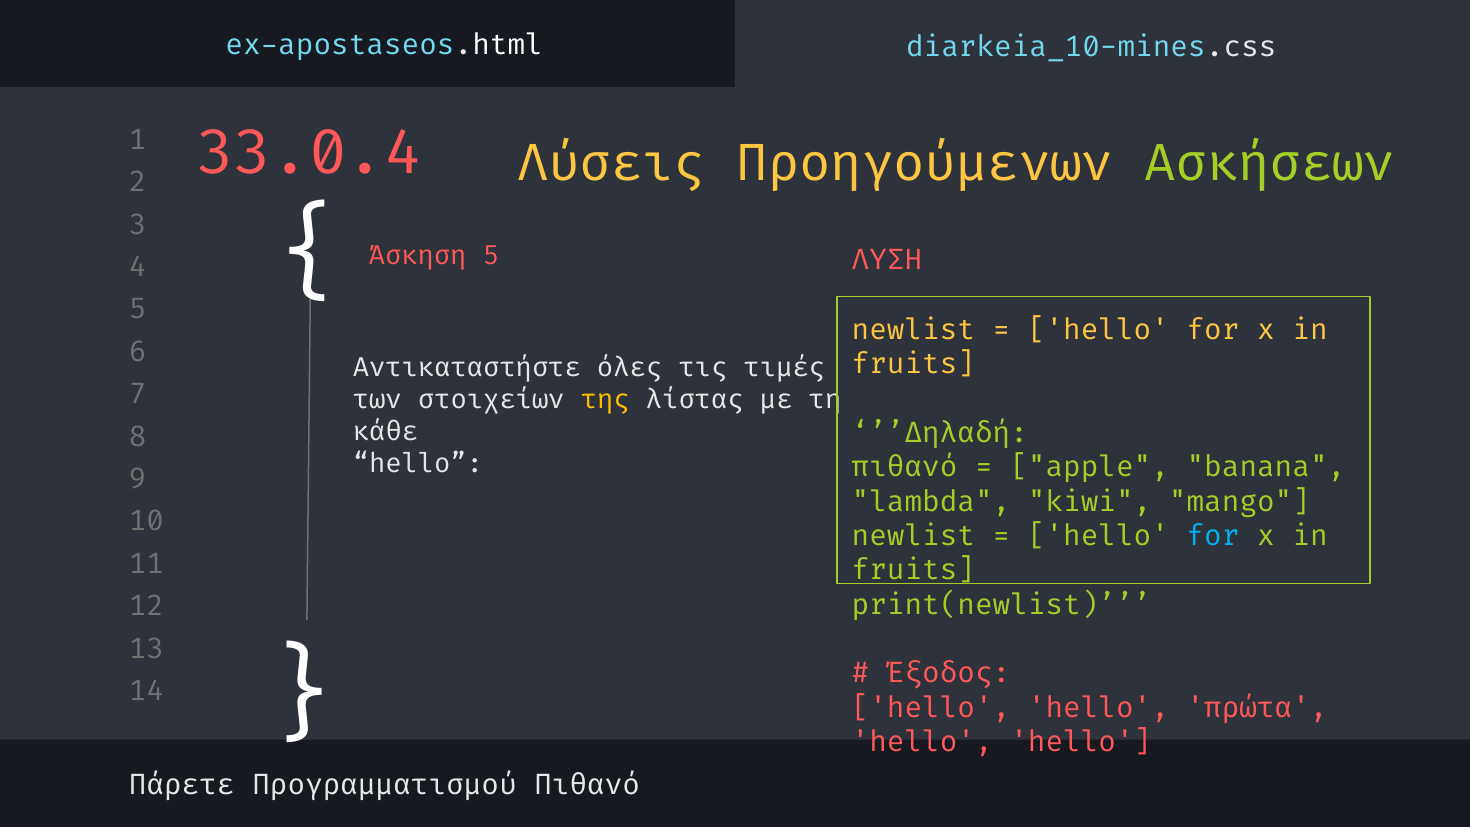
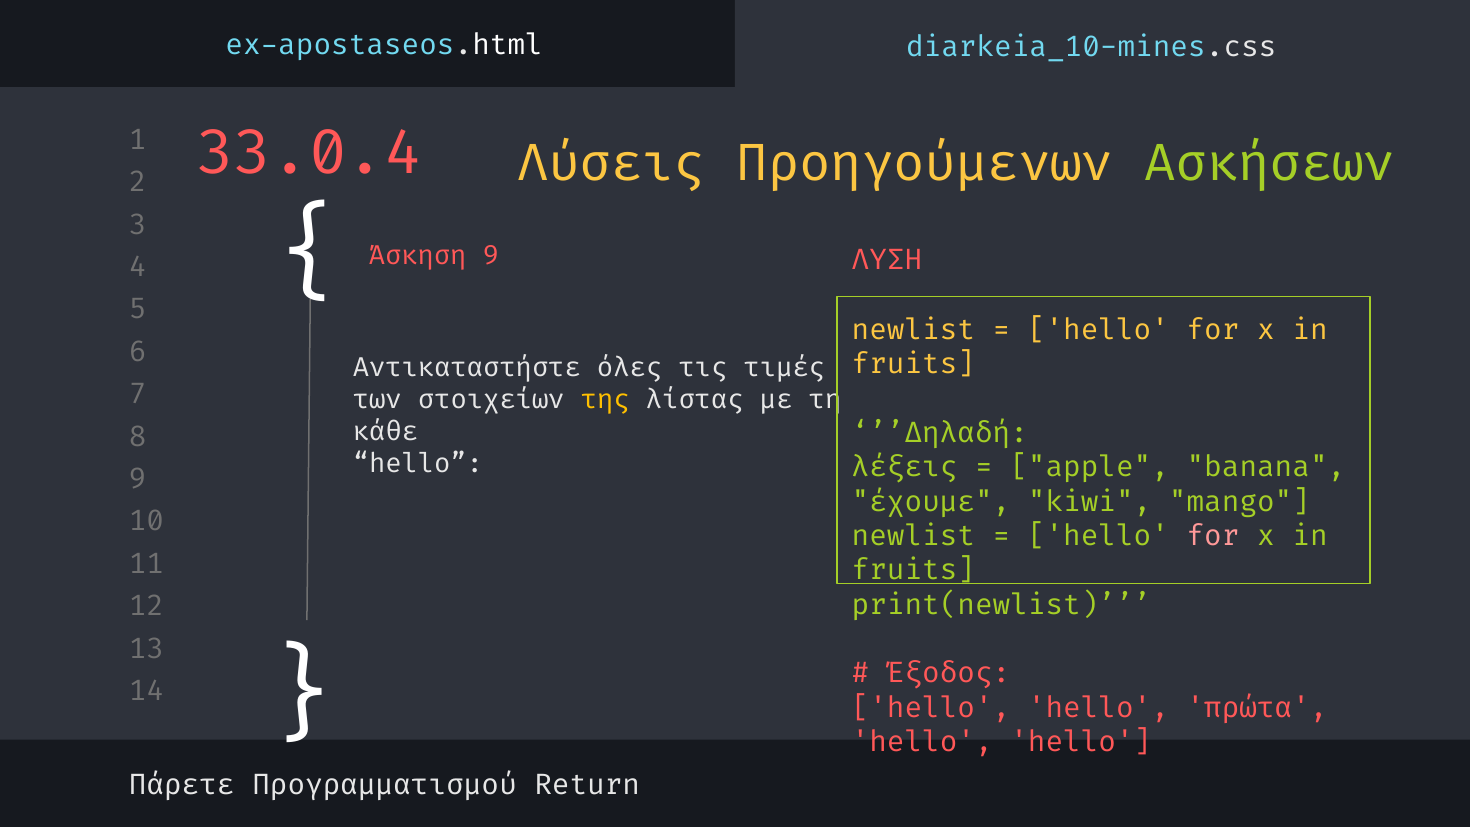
Άσκηση 5: 5 -> 9 (491, 256)
πιθανό: πιθανό -> λέξεις (905, 467)
lambda: lambda -> έχουμε (931, 502)
for colour: light blue -> pink (1213, 536)
Προγραμματισμού Πιθανό: Πιθανό -> Return (587, 785)
